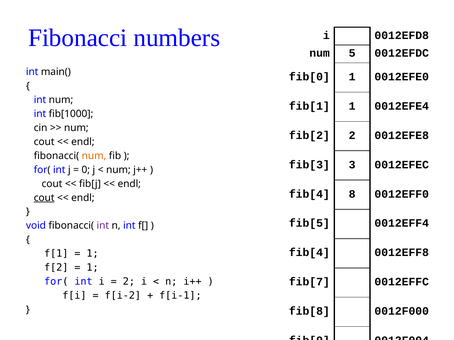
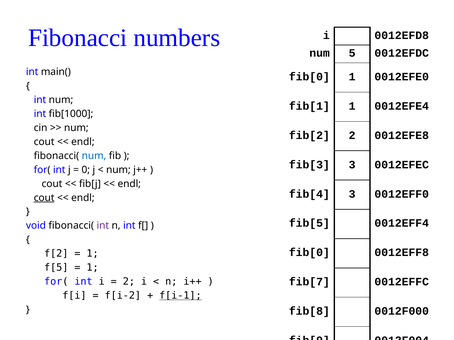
num colour: orange -> blue (94, 156)
fib[4 8: 8 -> 3 (352, 194)
fib[4: fib[4 -> fib[0 (309, 253)
f[1: f[1 -> f[2 (56, 254)
f[2: f[2 -> f[5 (56, 268)
f[i-1 underline: none -> present (180, 296)
